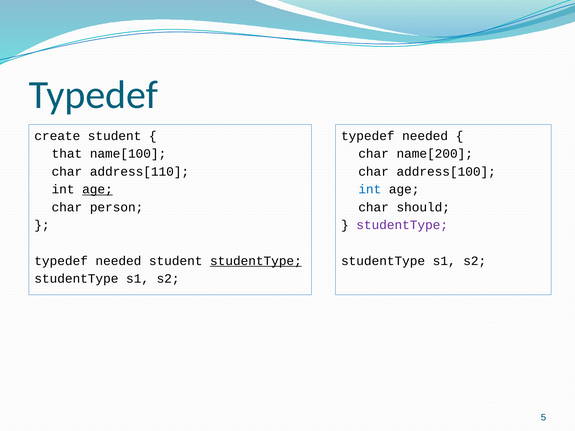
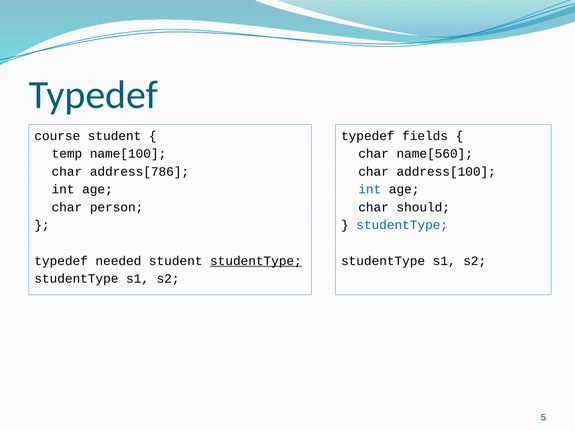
create: create -> course (57, 136)
needed: needed -> fields (425, 136)
that: that -> temp (67, 154)
name[200: name[200 -> name[560 (435, 154)
address[110: address[110 -> address[786 (139, 172)
age underline: present -> none (97, 190)
studentType colour: purple -> blue (402, 225)
